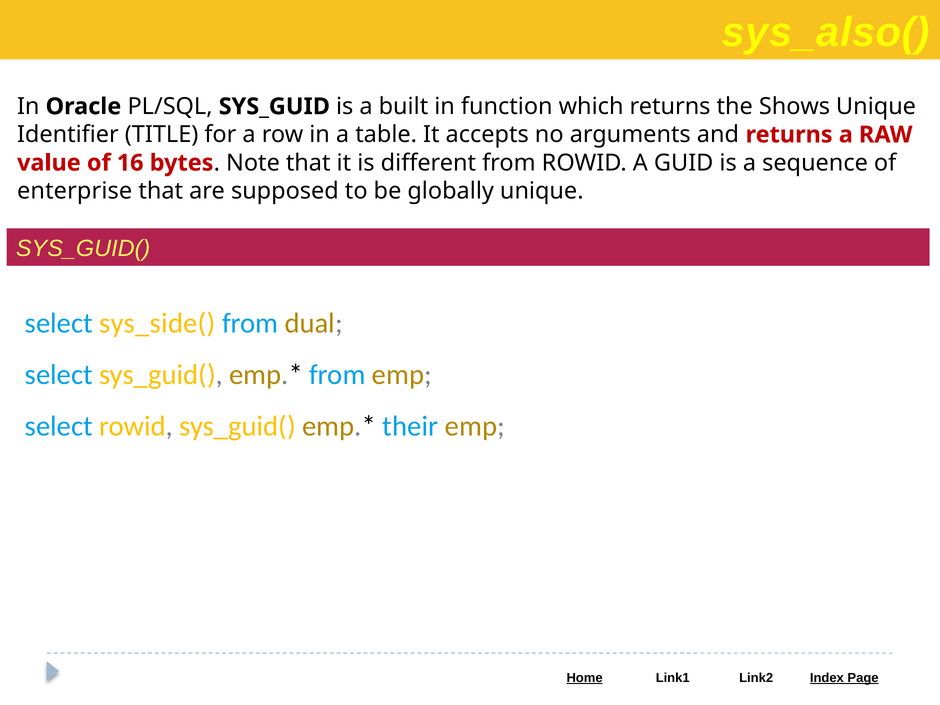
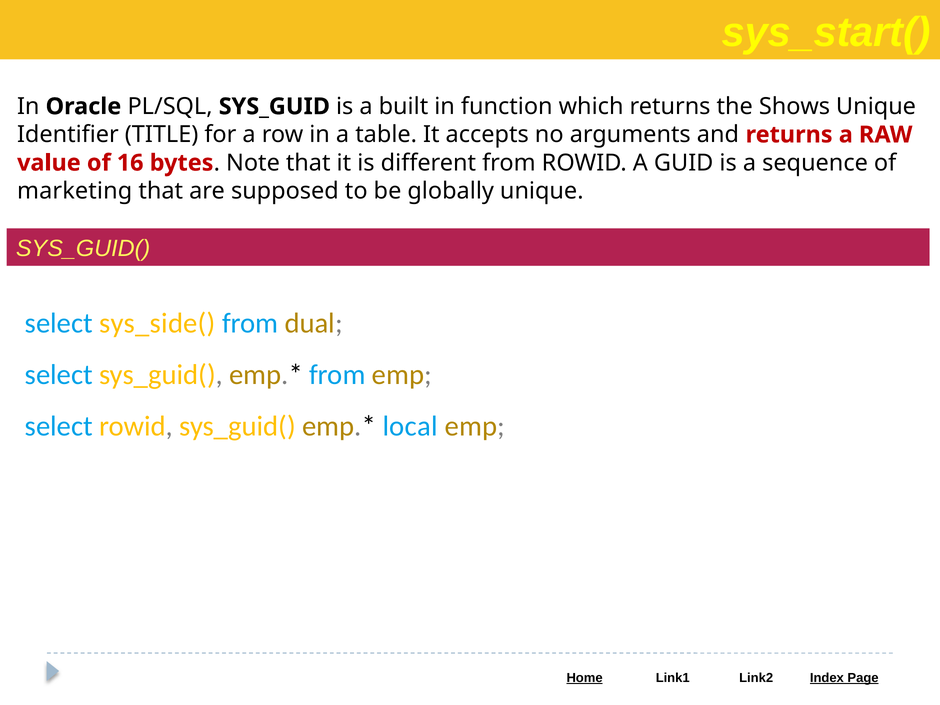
sys_also(: sys_also( -> sys_start( (826, 33)
enterprise: enterprise -> marketing (75, 191)
their: their -> local (410, 426)
